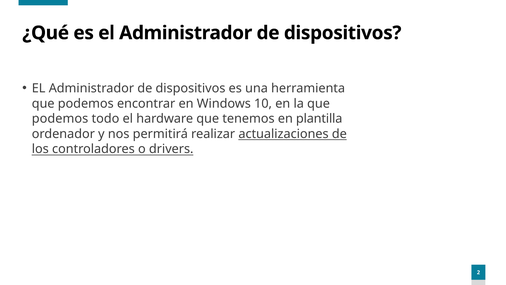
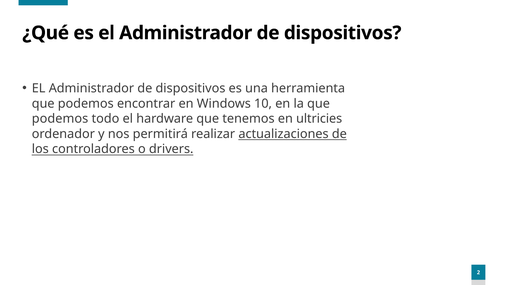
plantilla: plantilla -> ultricies (319, 119)
